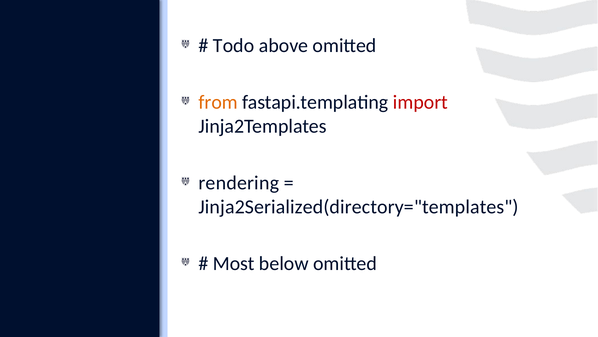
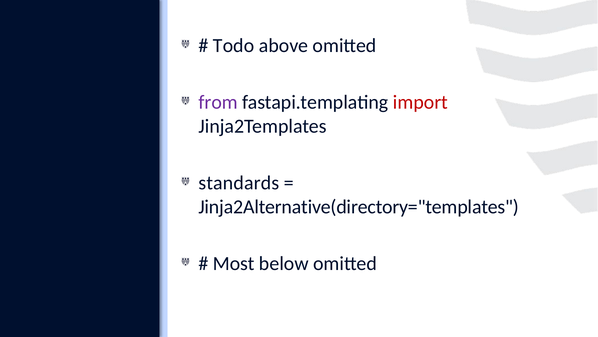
from colour: orange -> purple (218, 102)
rendering: rendering -> standards (239, 183)
Jinja2Serialized(directory="templates: Jinja2Serialized(directory="templates -> Jinja2Alternative(directory="templates (359, 206)
